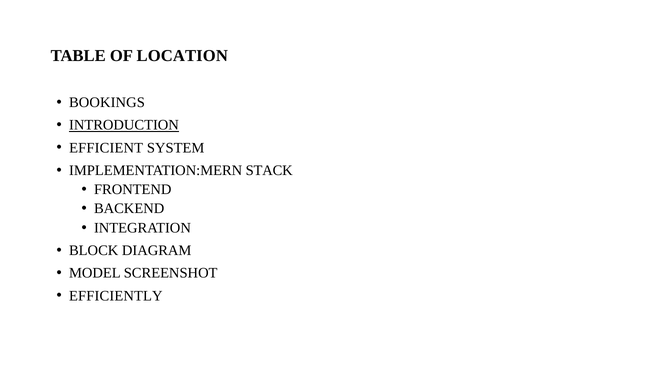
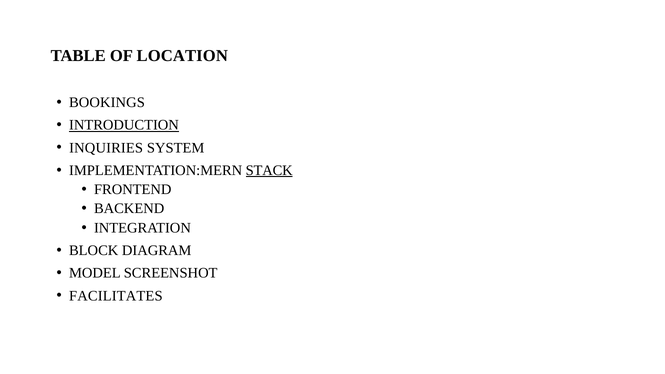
EFFICIENT: EFFICIENT -> INQUIRIES (106, 148)
STACK underline: none -> present (269, 170)
EFFICIENTLY: EFFICIENTLY -> FACILITATES (116, 296)
